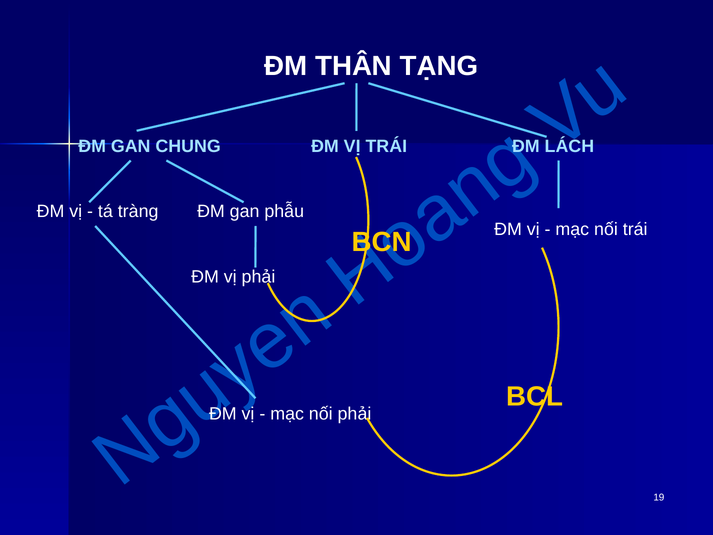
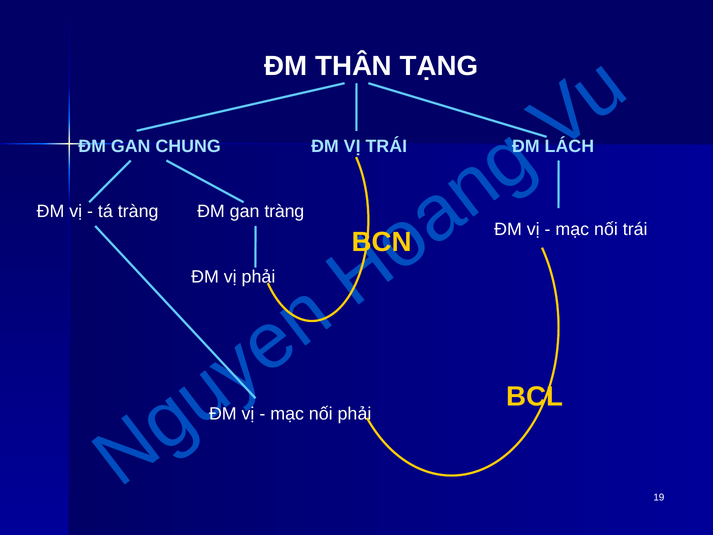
gan phẫu: phẫu -> tràng (284, 211)
